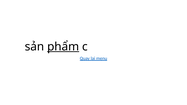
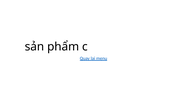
phẩm underline: present -> none (63, 47)
